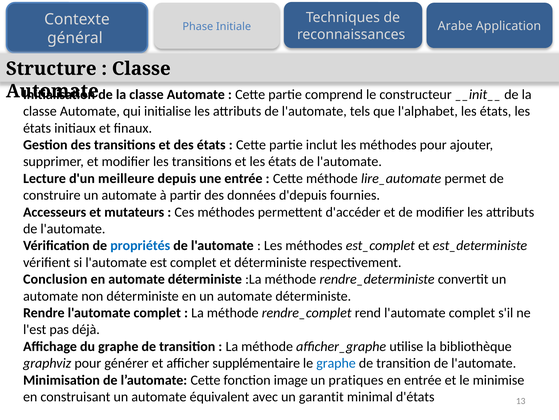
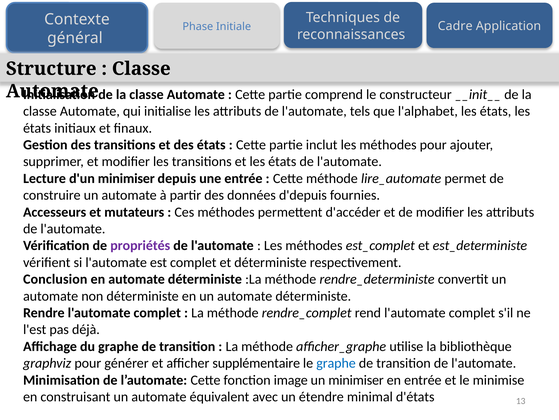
Arabe: Arabe -> Cadre (455, 26)
d'un meilleure: meilleure -> minimiser (126, 178)
propriétés colour: blue -> purple (140, 245)
un pratiques: pratiques -> minimiser (356, 379)
garantit: garantit -> étendre (321, 396)
